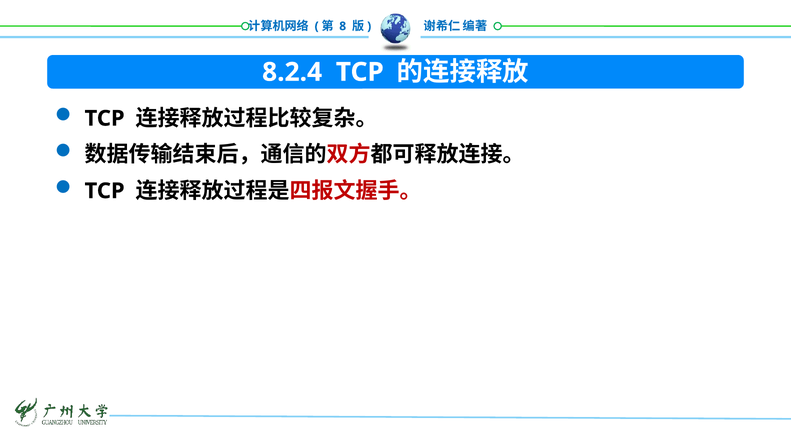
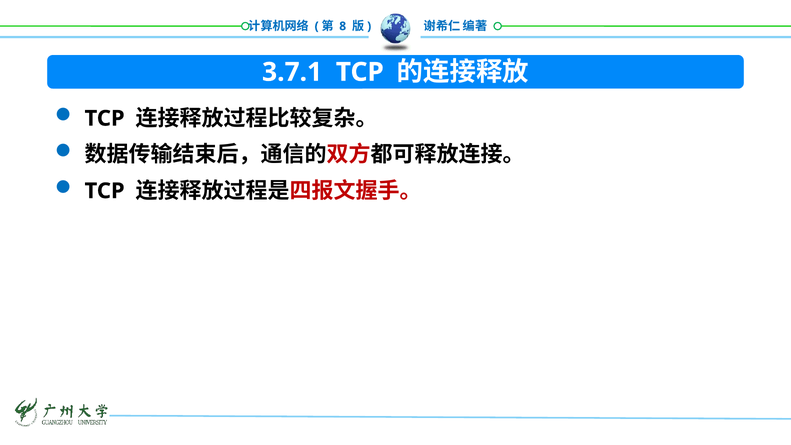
8.2.4: 8.2.4 -> 3.7.1 (292, 72)
